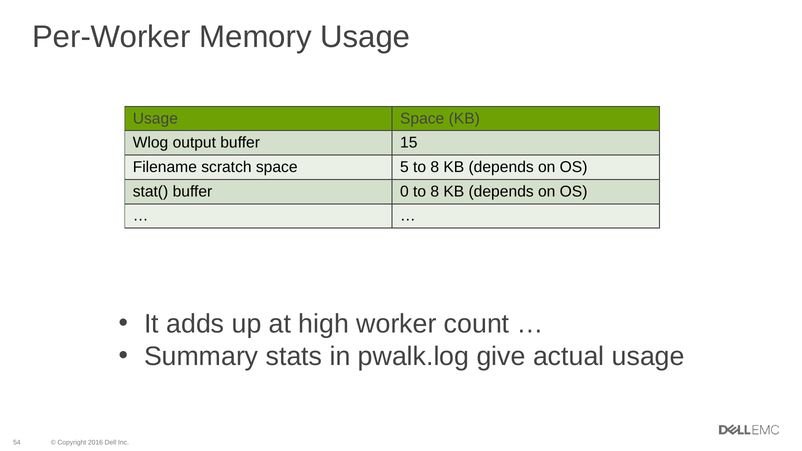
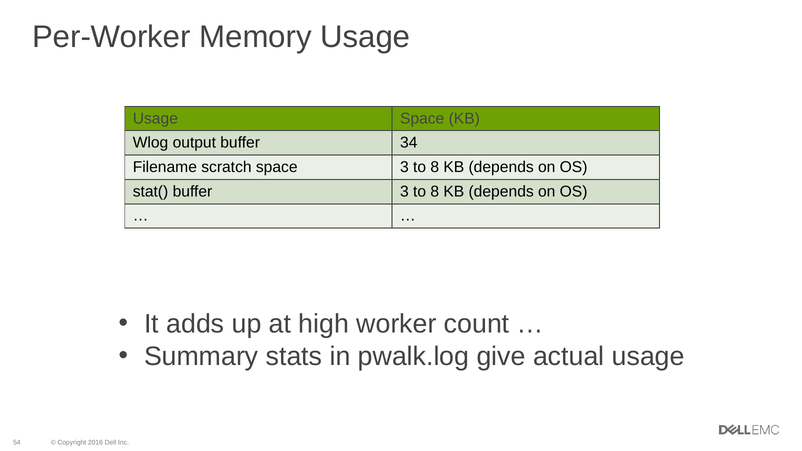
15: 15 -> 34 (409, 143)
space 5: 5 -> 3 (404, 167)
buffer 0: 0 -> 3 (404, 192)
